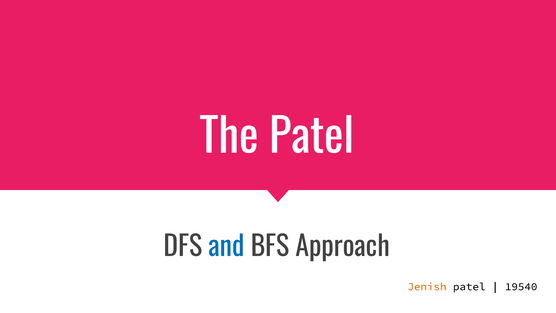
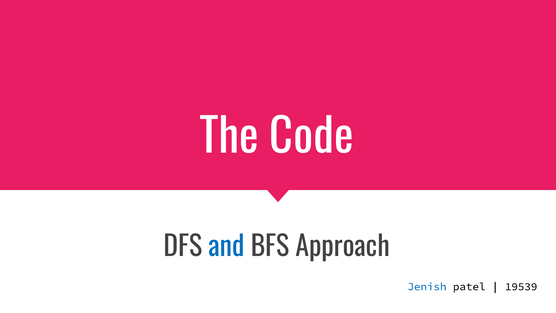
The Patel: Patel -> Code (312, 137)
Jenish colour: orange -> blue (427, 286)
19540: 19540 -> 19539 (521, 286)
